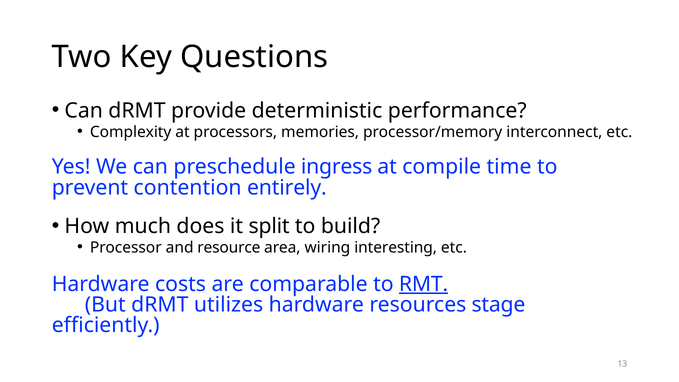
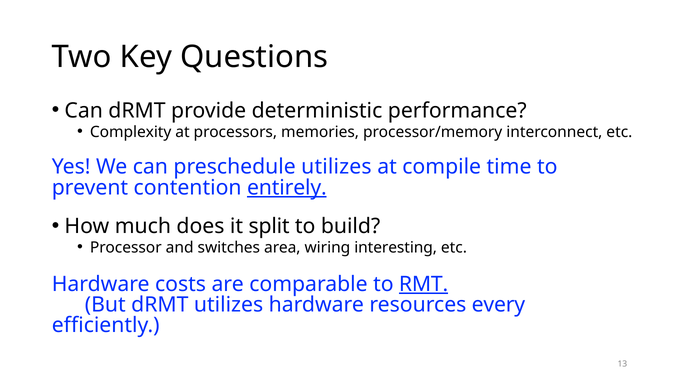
preschedule ingress: ingress -> utilizes (336, 167)
entirely underline: none -> present (287, 188)
resource: resource -> switches (229, 248)
stage: stage -> every (498, 305)
